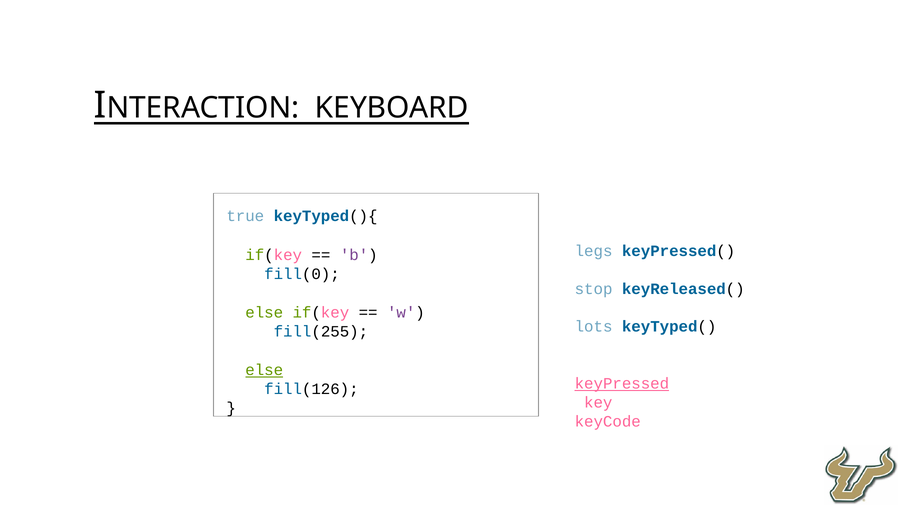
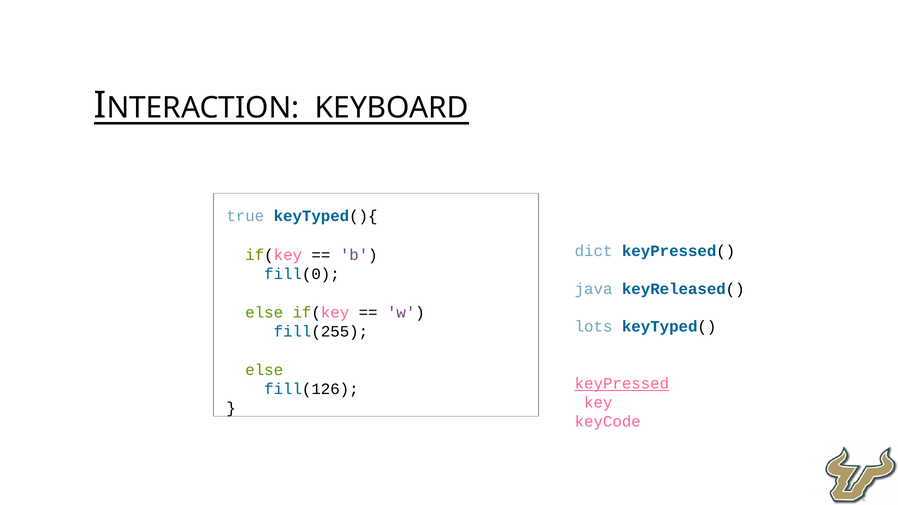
legs: legs -> dict (594, 251)
stop: stop -> java (594, 289)
else underline: present -> none (264, 370)
